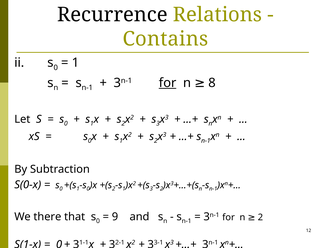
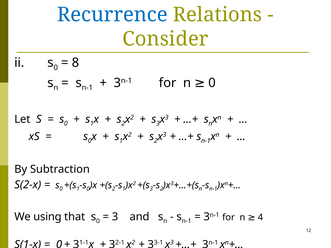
Recurrence colour: black -> blue (112, 15)
Contains: Contains -> Consider (165, 39)
1: 1 -> 8 (75, 63)
for underline: present -> none (168, 83)
n 8: 8 -> 0 (212, 83)
S(0-x: S(0-x -> S(2-x (28, 185)
there: there -> using (47, 217)
9: 9 -> 3 (115, 217)
n 2: 2 -> 4 (260, 218)
